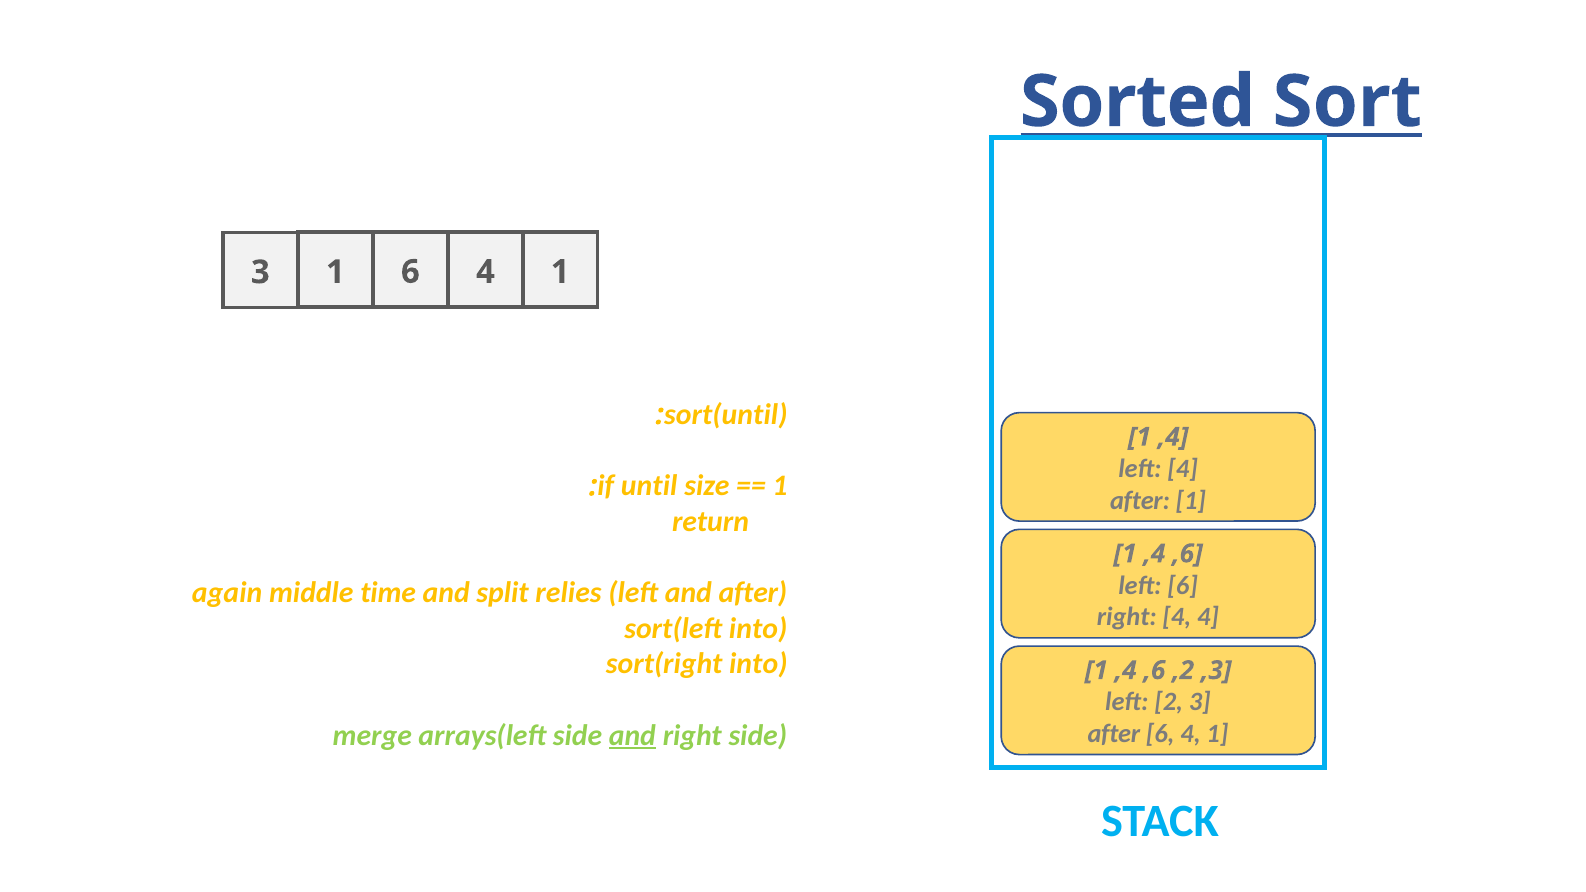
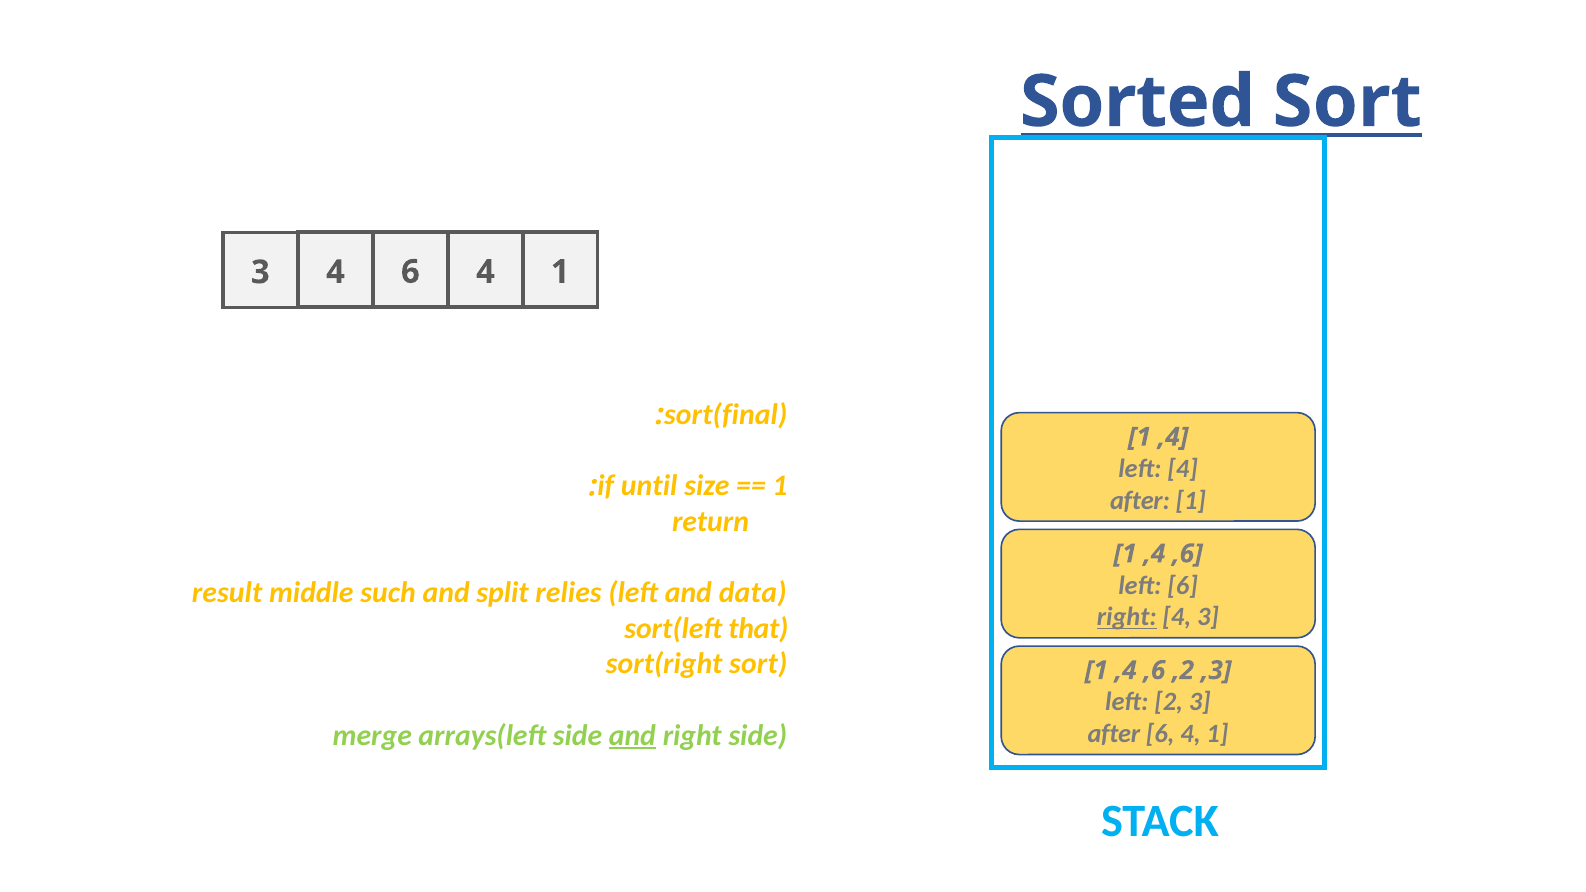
3 1: 1 -> 4 (335, 272)
sort(until: sort(until -> sort(final (726, 414)
again: again -> result (227, 593)
time: time -> such (388, 593)
and after: after -> data (753, 593)
right underline: none -> present (1127, 617)
4 4: 4 -> 3 (1208, 617)
sort(left into: into -> that (758, 628)
sort(right into: into -> sort (758, 664)
